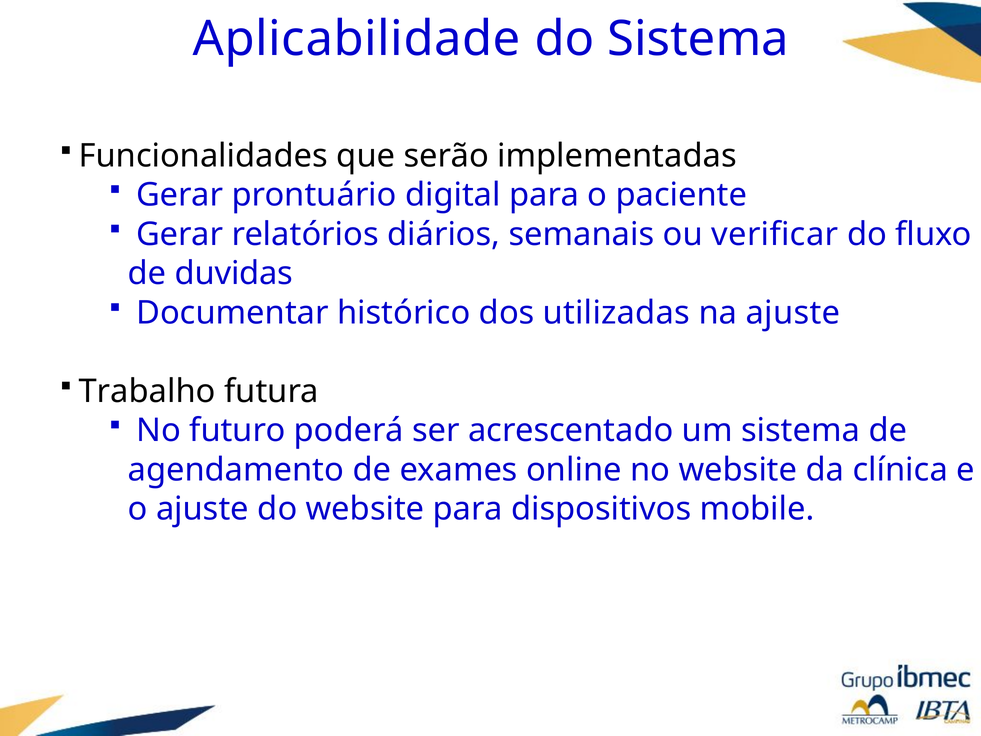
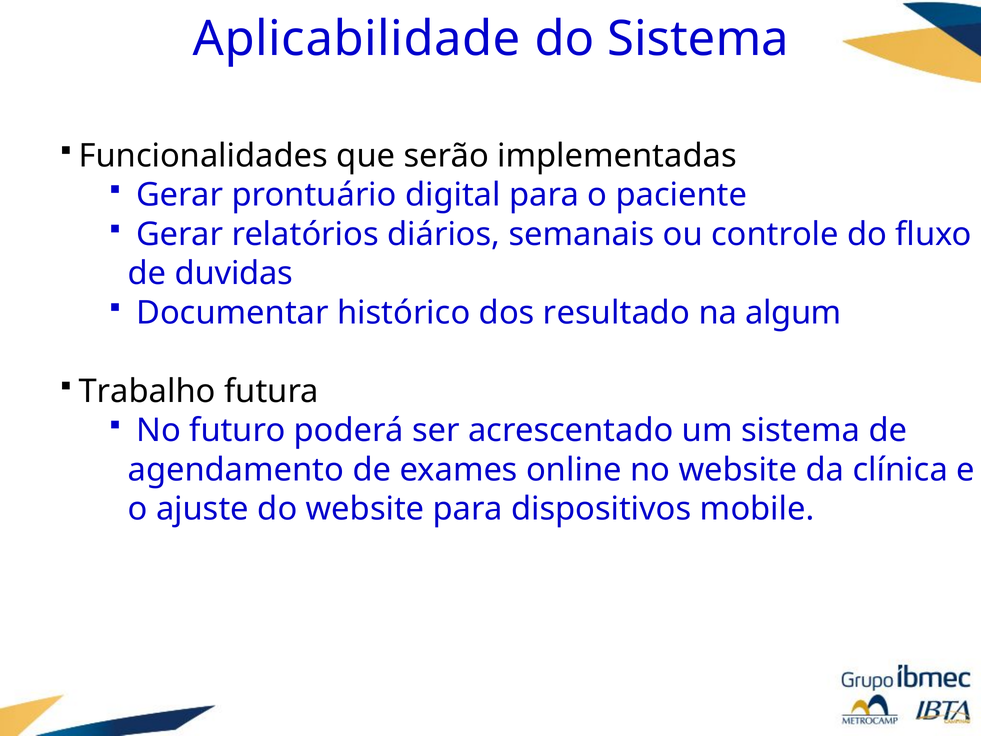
verificar: verificar -> controle (775, 234)
utilizadas: utilizadas -> resultado (616, 313)
na ajuste: ajuste -> algum (793, 313)
